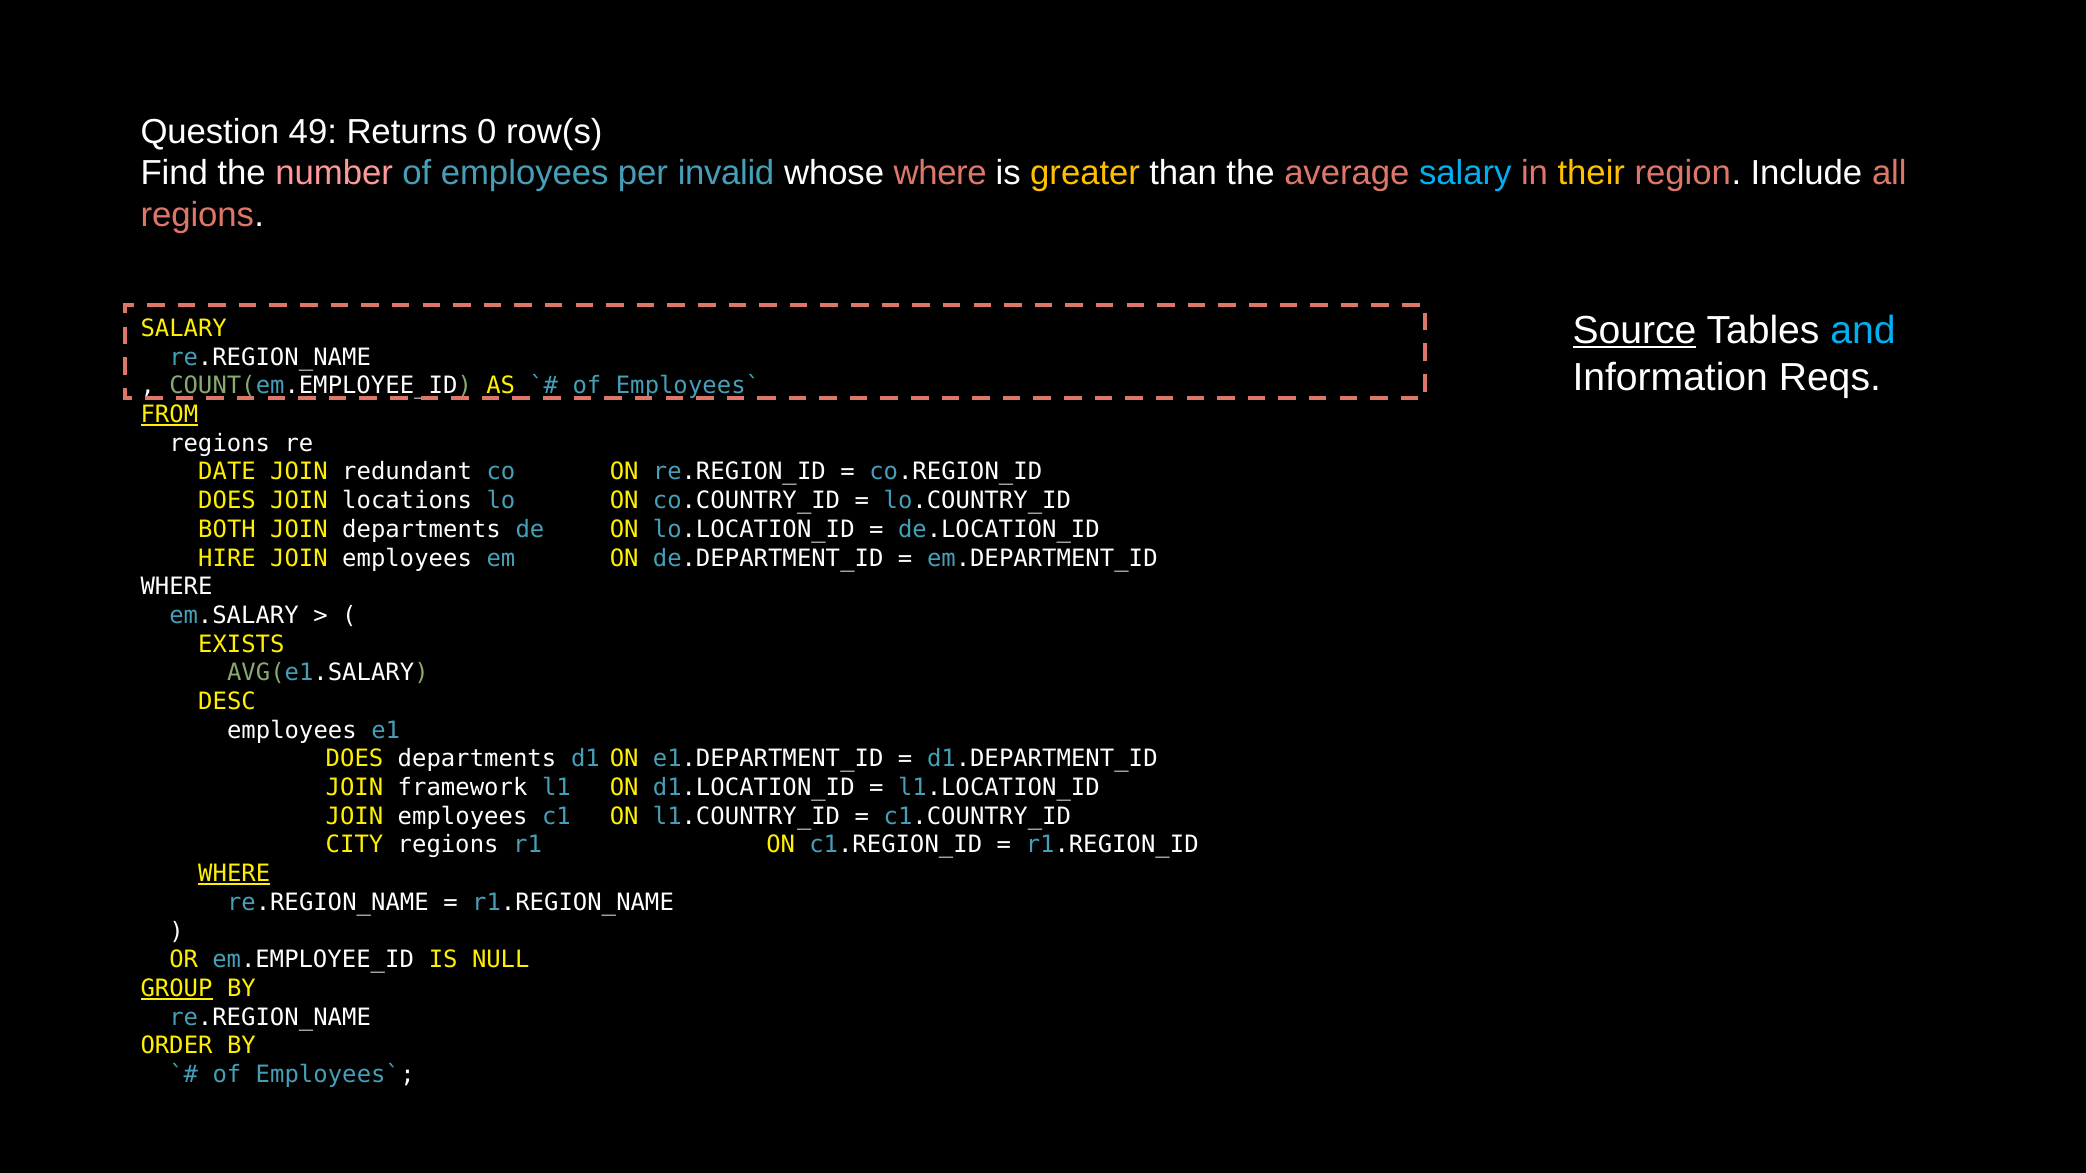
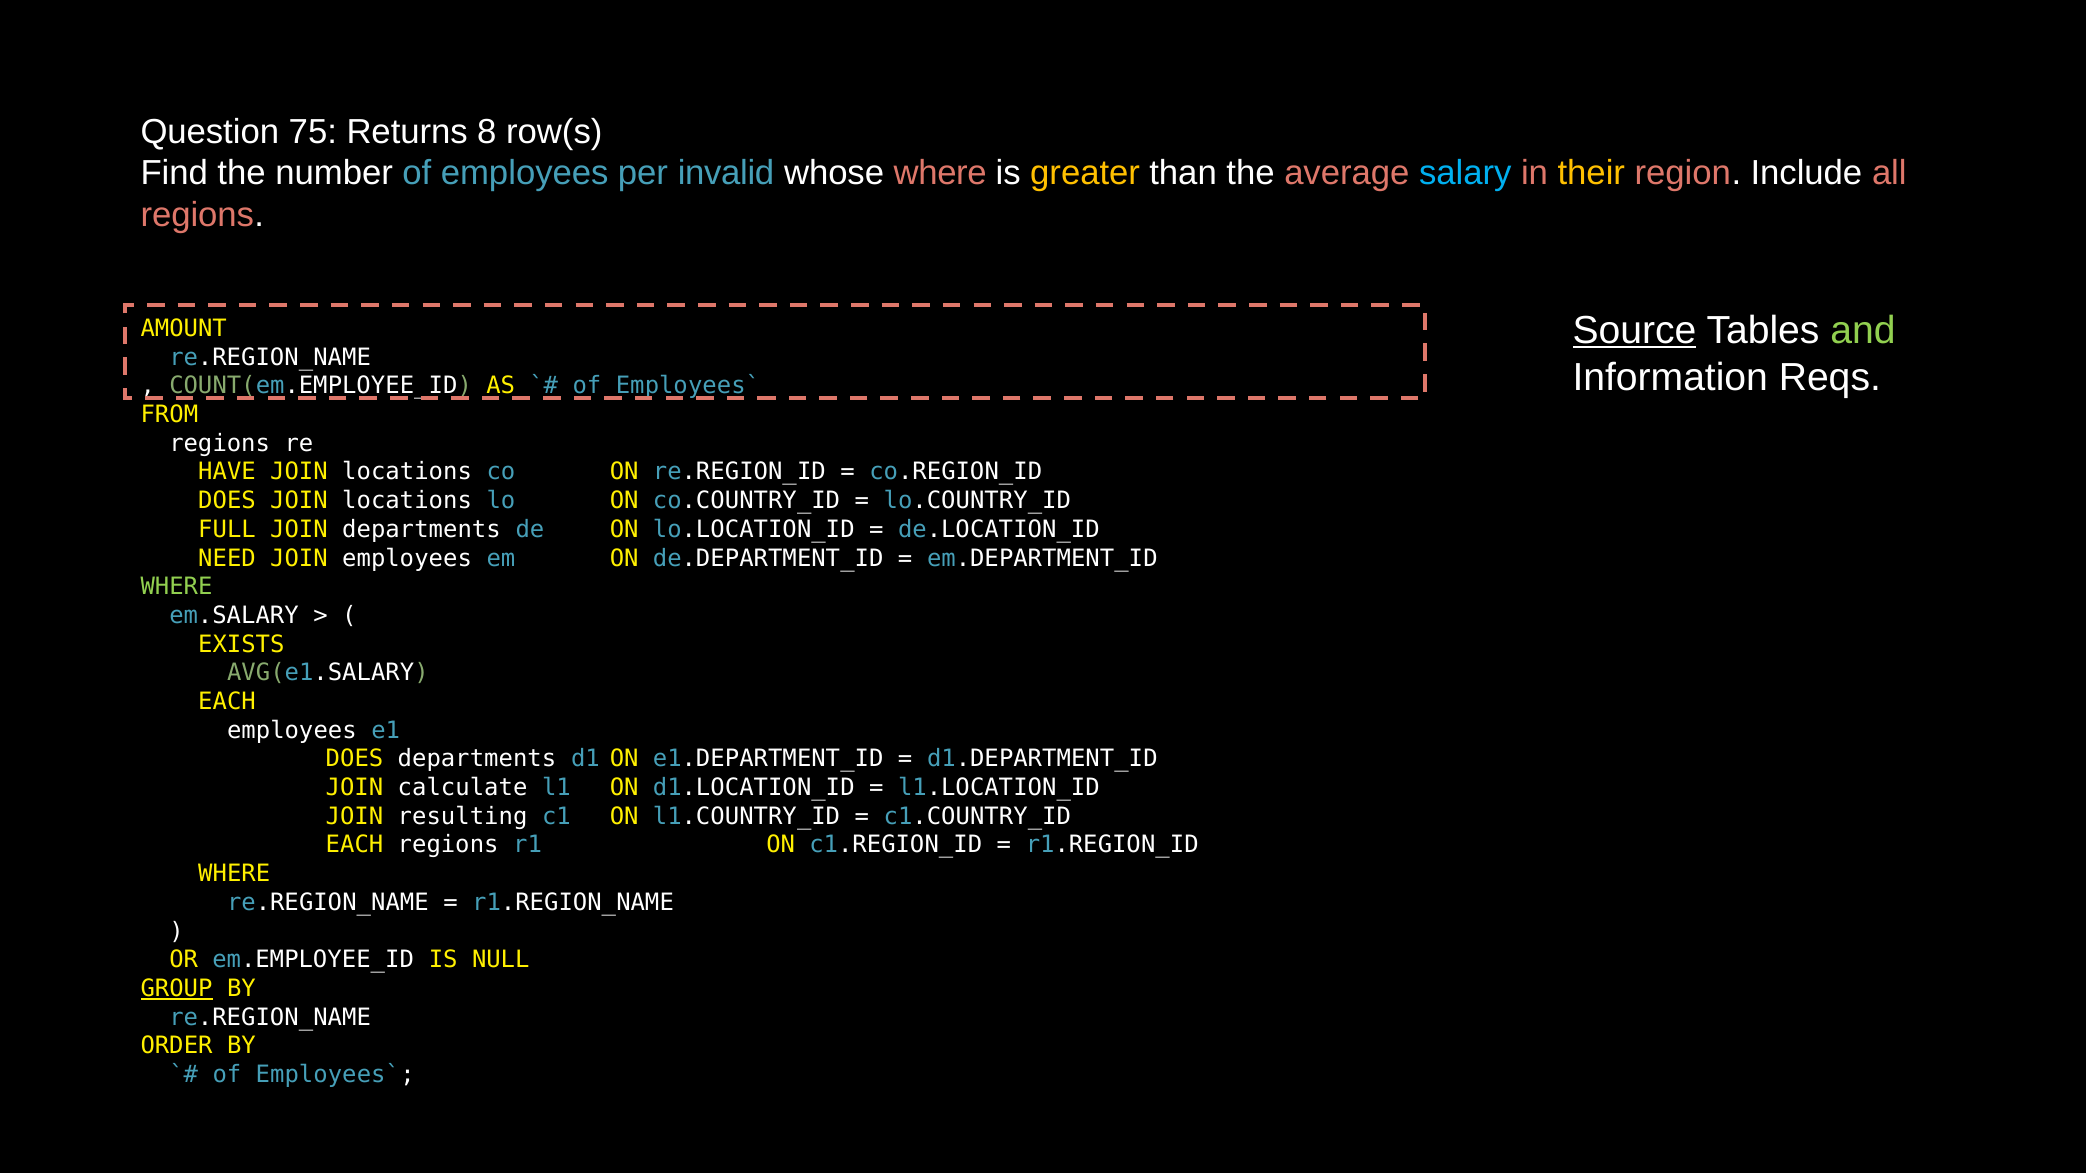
49: 49 -> 75 (313, 132)
0: 0 -> 8 (487, 132)
number colour: pink -> white (334, 173)
and colour: light blue -> light green (1863, 330)
SALARY: SALARY -> AMOUNT (184, 329)
FROM underline: present -> none (169, 415)
DATE: DATE -> HAVE (227, 472)
redundant: redundant -> locations (407, 472)
BOTH: BOTH -> FULL (227, 530)
HIRE: HIRE -> NEED (227, 558)
WHERE colour: white -> light green (177, 587)
DESC: DESC -> EACH (227, 702)
framework: framework -> calculate (463, 788)
employees: employees -> resulting (463, 817)
CITY: CITY -> EACH (355, 845)
WHERE underline: present -> none (234, 874)
